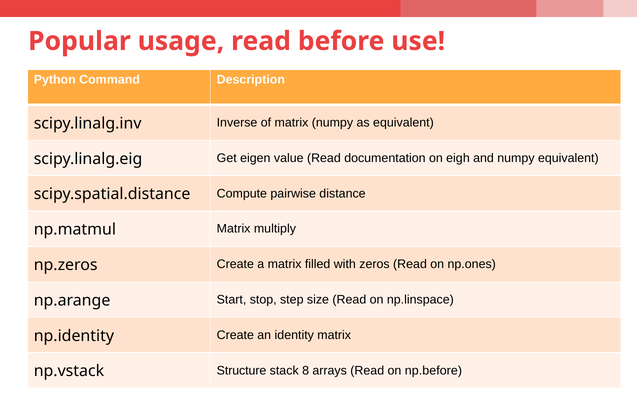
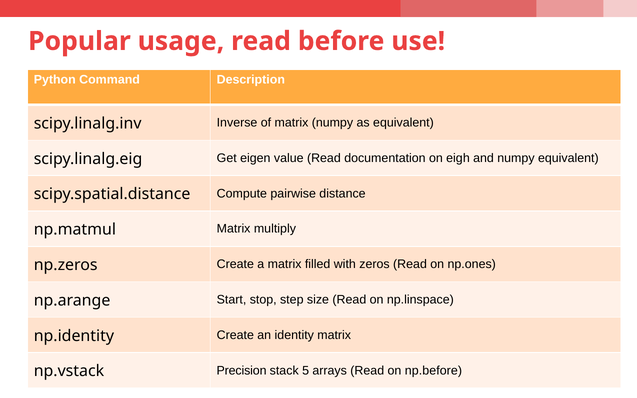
Structure: Structure -> Precision (242, 371)
8: 8 -> 5 (306, 371)
